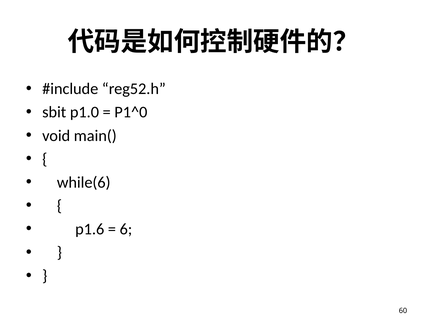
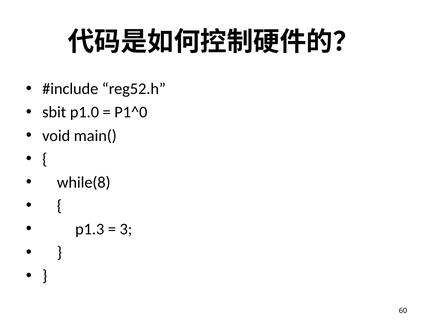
while(6: while(6 -> while(8 (84, 182)
p1.6: p1.6 -> p1.3 (90, 229)
6: 6 -> 3 (126, 229)
